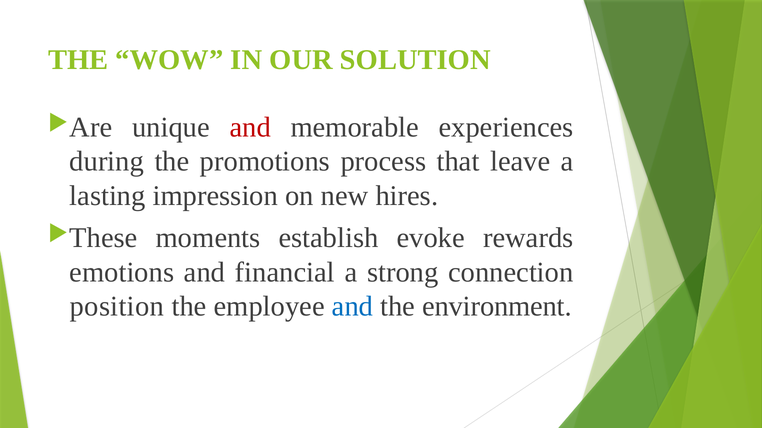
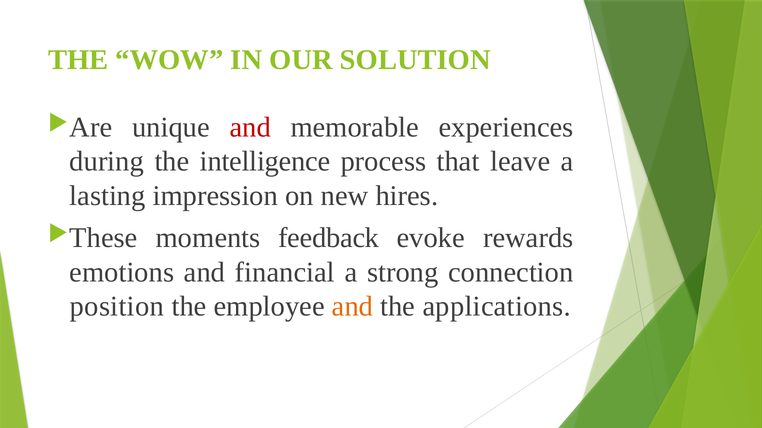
promotions: promotions -> intelligence (265, 162)
establish: establish -> feedback (329, 238)
and colour: blue -> orange (352, 307)
environment: environment -> applications (497, 307)
